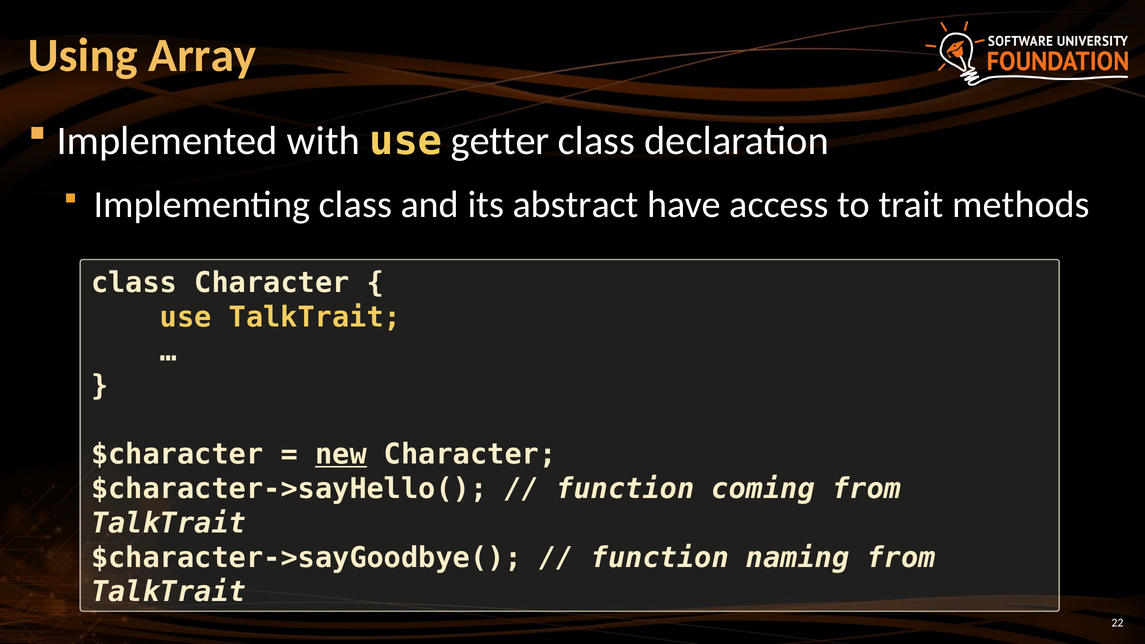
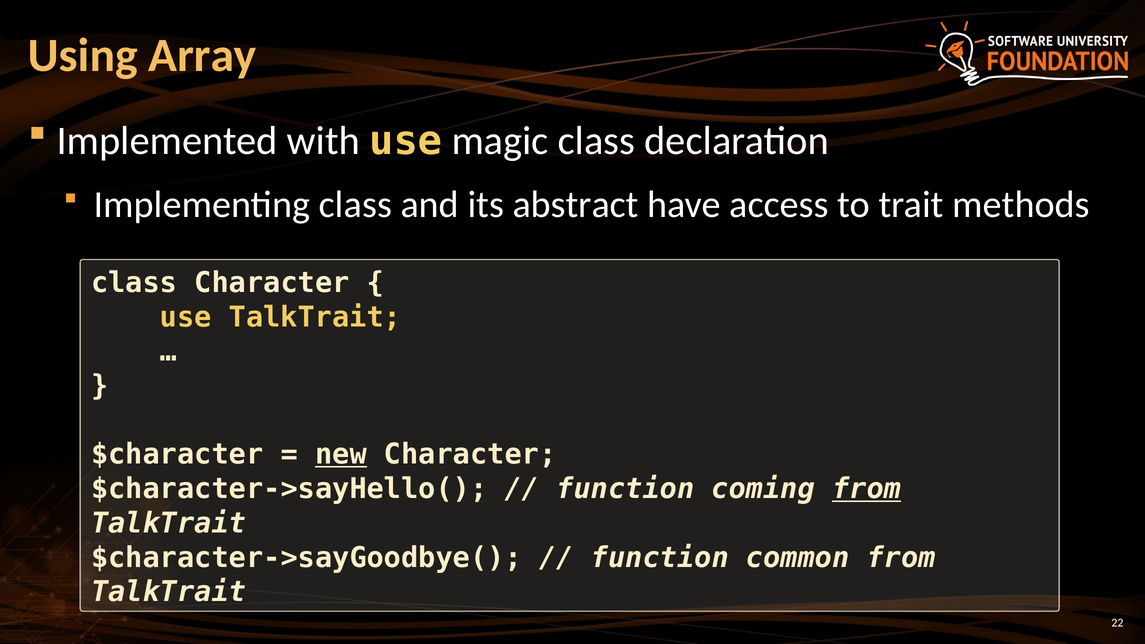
getter: getter -> magic (500, 141)
from underline: none -> present (867, 489)
naming: naming -> common (798, 558)
